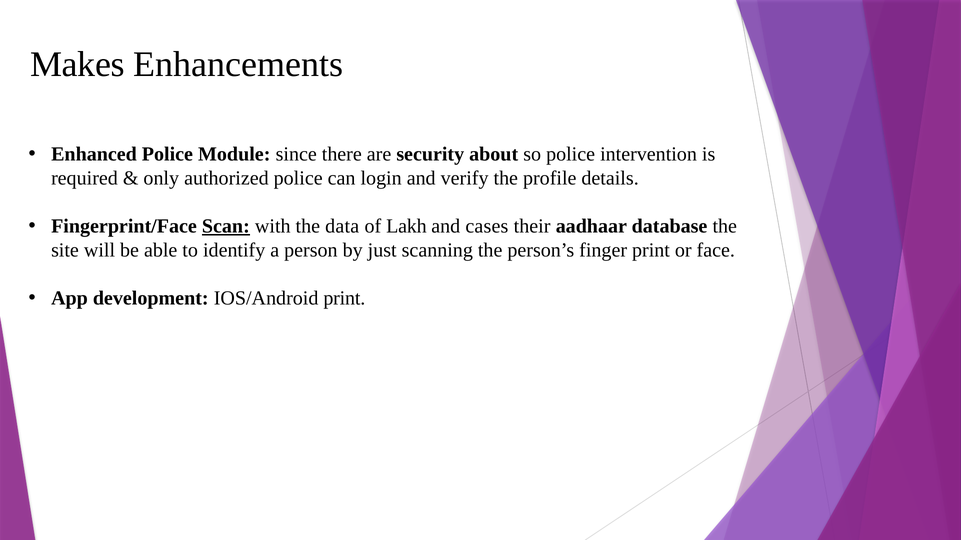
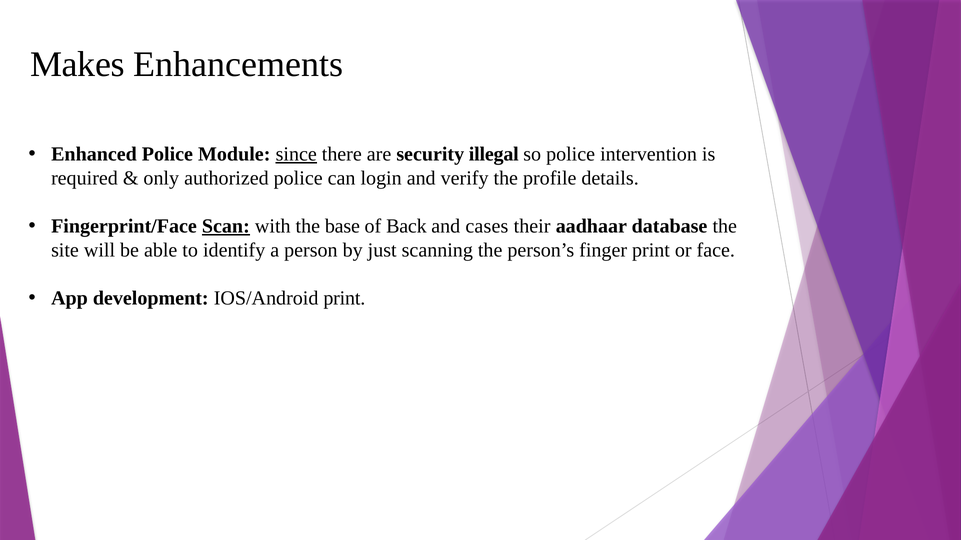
since underline: none -> present (296, 154)
about: about -> illegal (494, 154)
data: data -> base (342, 226)
Lakh: Lakh -> Back (406, 226)
